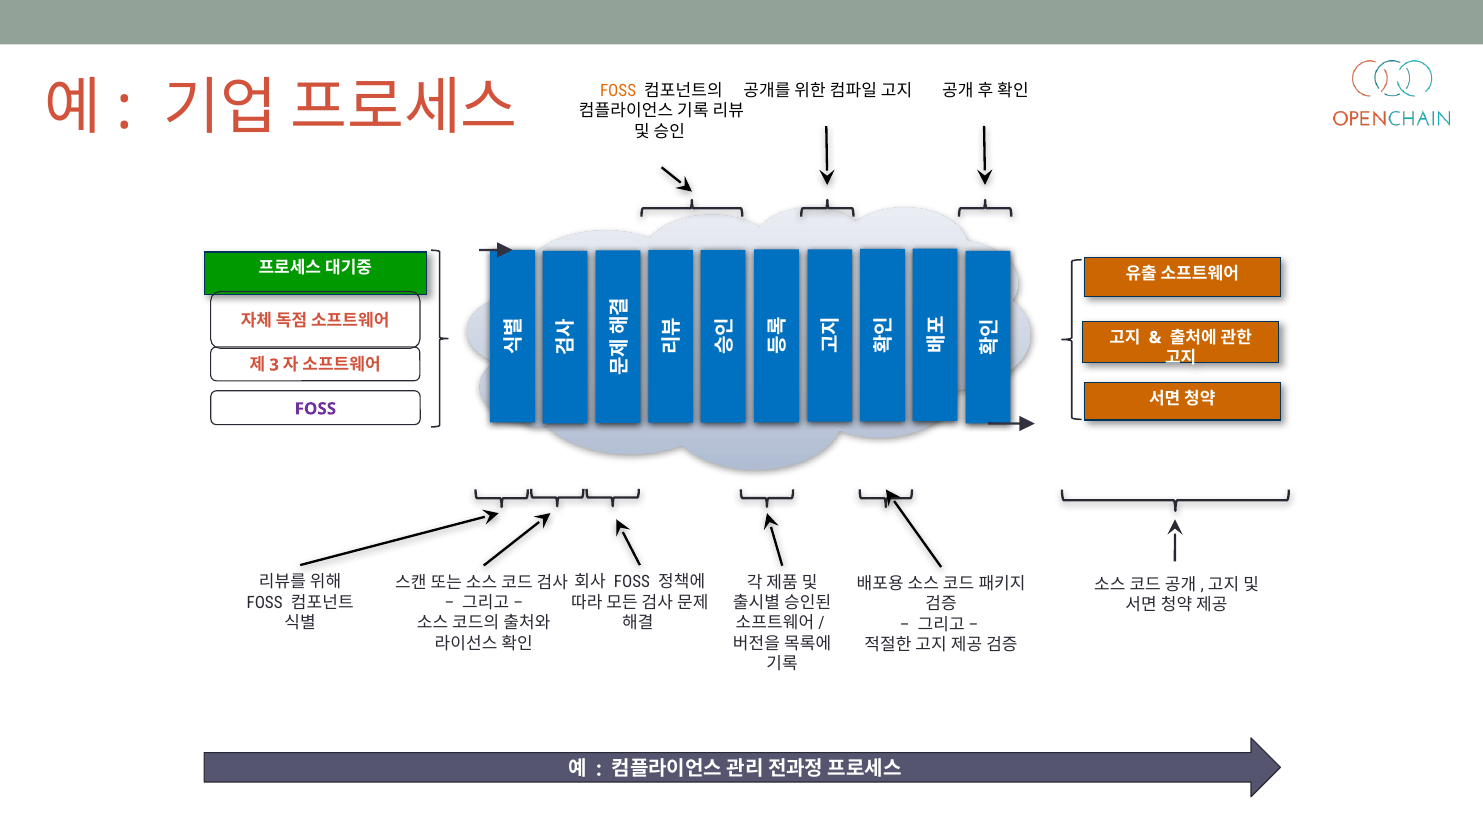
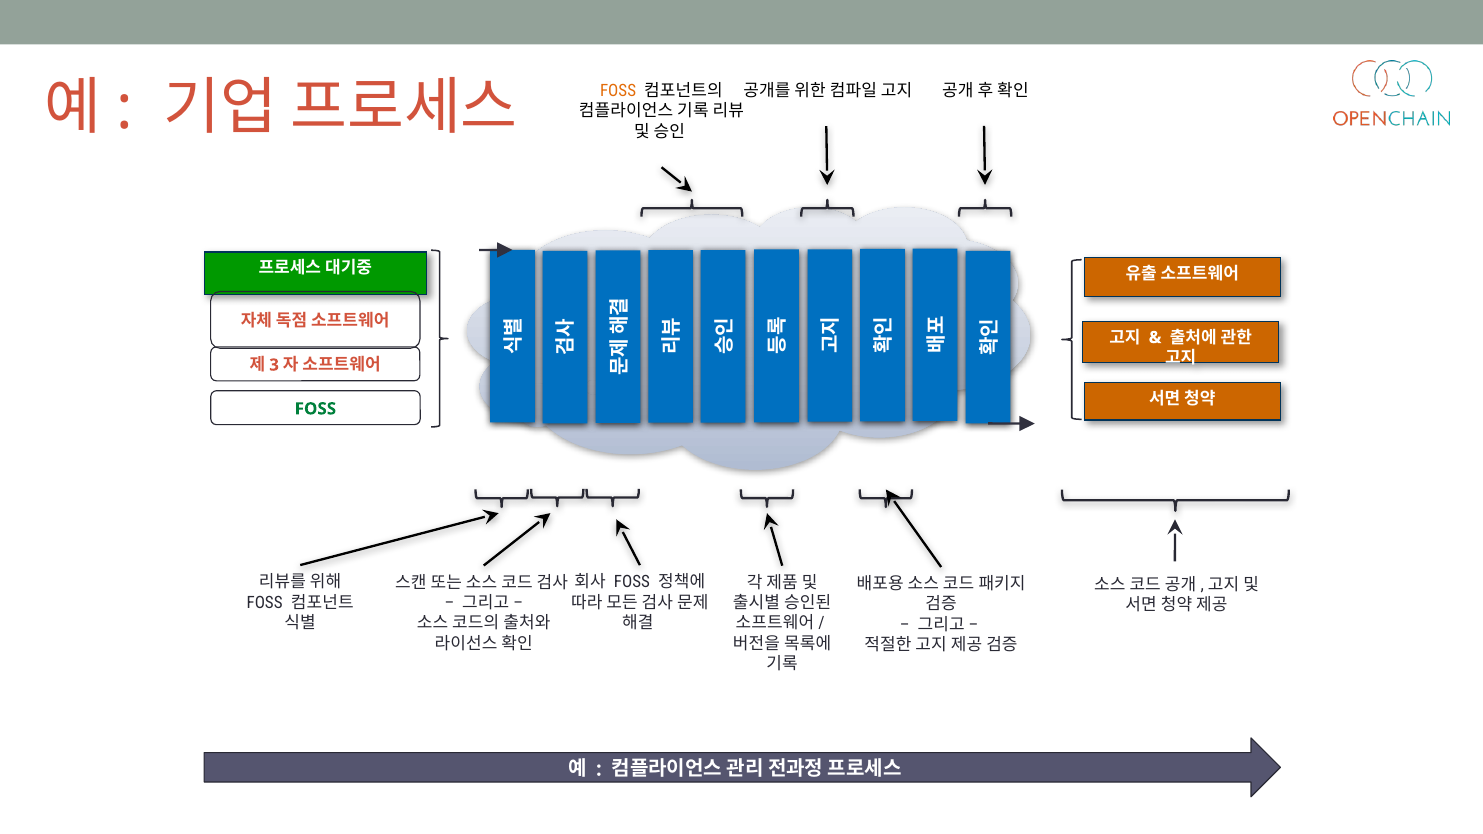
FOSS colour: purple -> green (315, 409)
